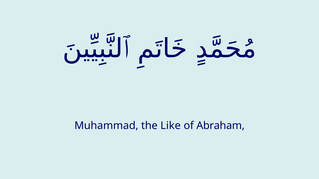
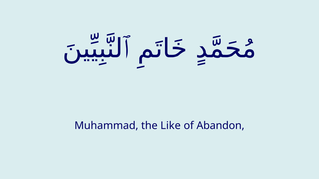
Abraham: Abraham -> Abandon (221, 126)
